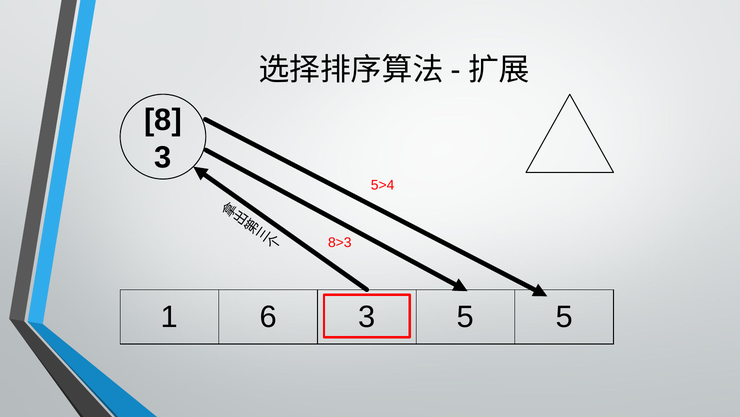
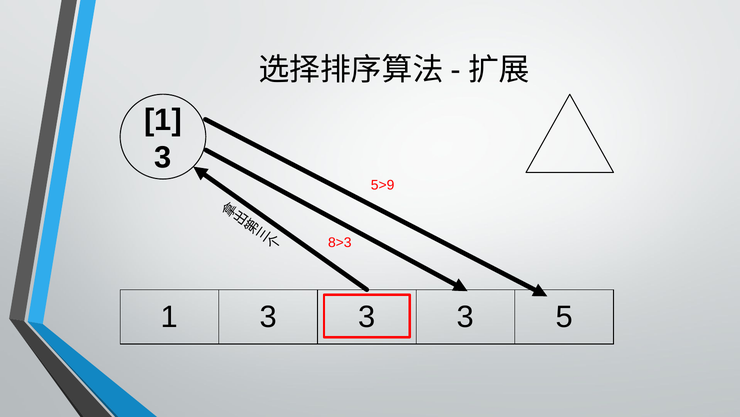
8: 8 -> 1 (163, 120)
5>4: 5>4 -> 5>9 (383, 185)
6: 6 -> 3 (268, 317)
5: 5 -> 3 (466, 317)
